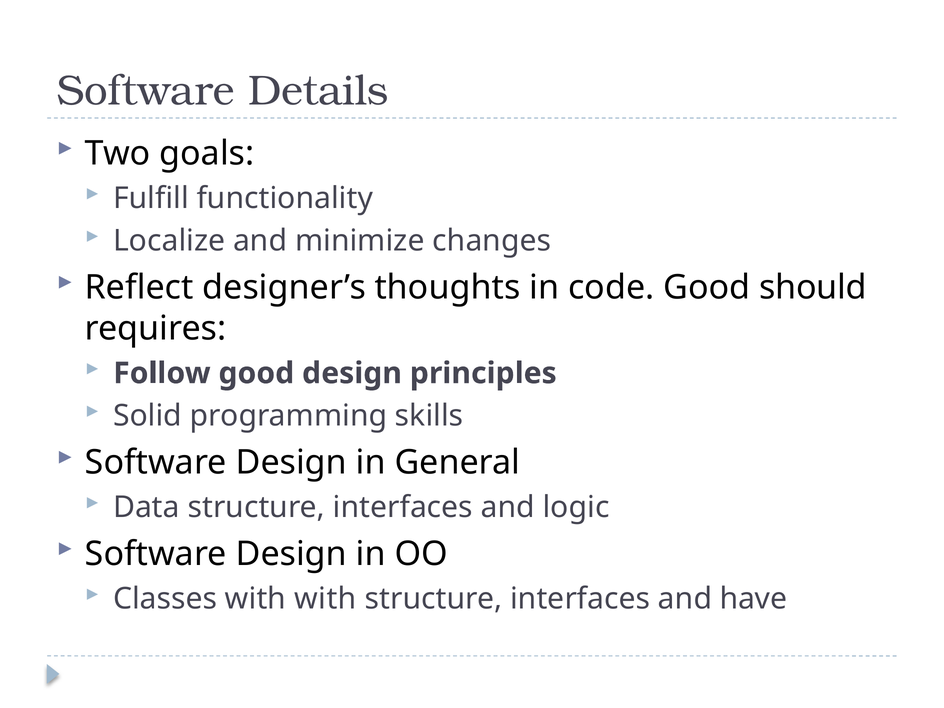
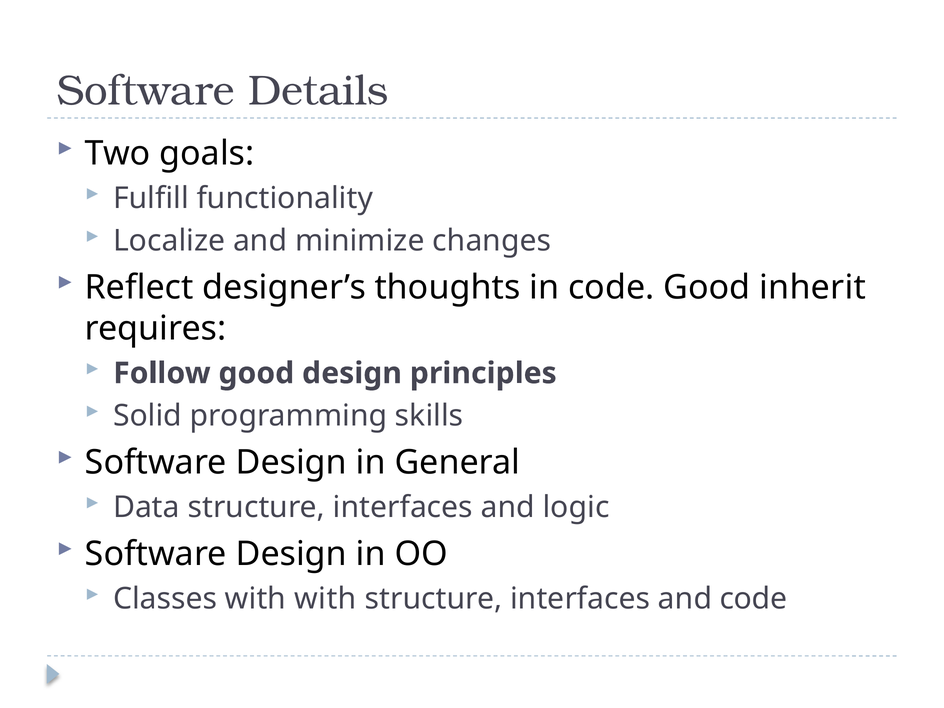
should: should -> inherit (813, 288)
and have: have -> code (753, 599)
